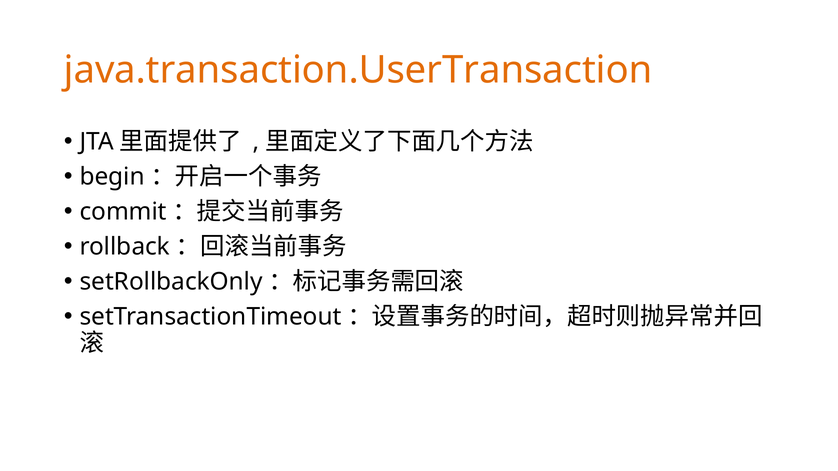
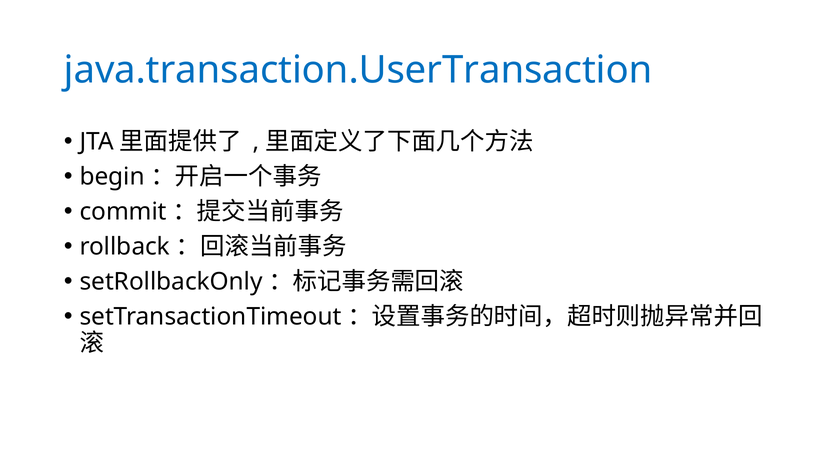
java.transaction.UserTransaction colour: orange -> blue (358, 70)
